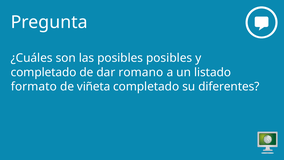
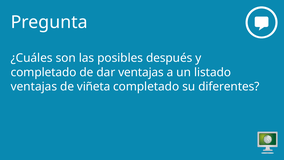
posibles posibles: posibles -> después (169, 58)
dar romano: romano -> ventajas (141, 72)
formato: formato -> ventajas (34, 86)
